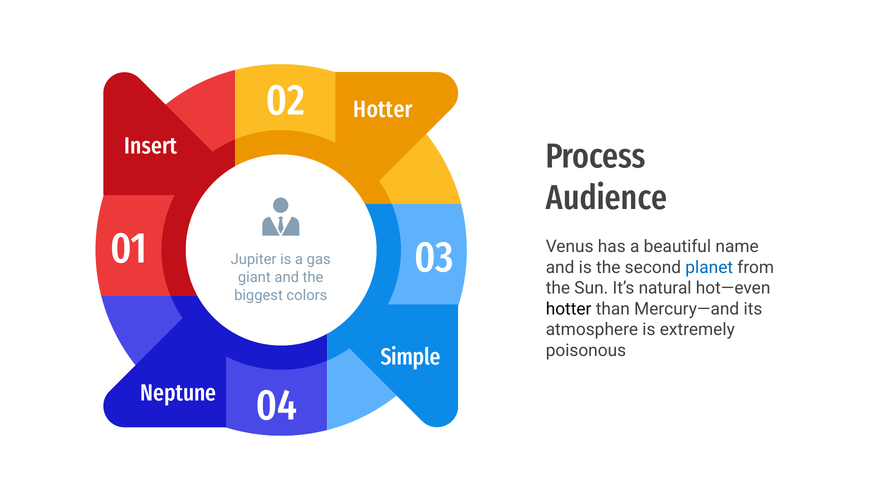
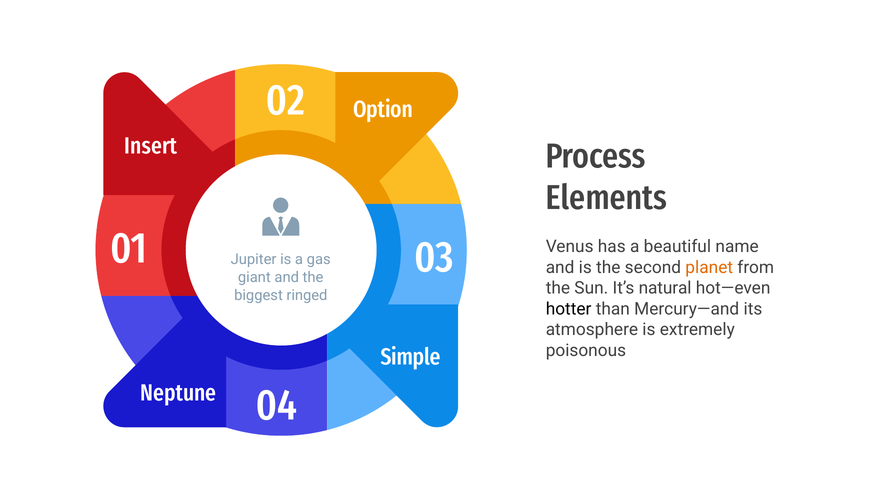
02 Hotter: Hotter -> Option (383, 109)
Audience: Audience -> Elements (607, 197)
planet colour: blue -> orange (709, 267)
colors: colors -> ringed (307, 295)
